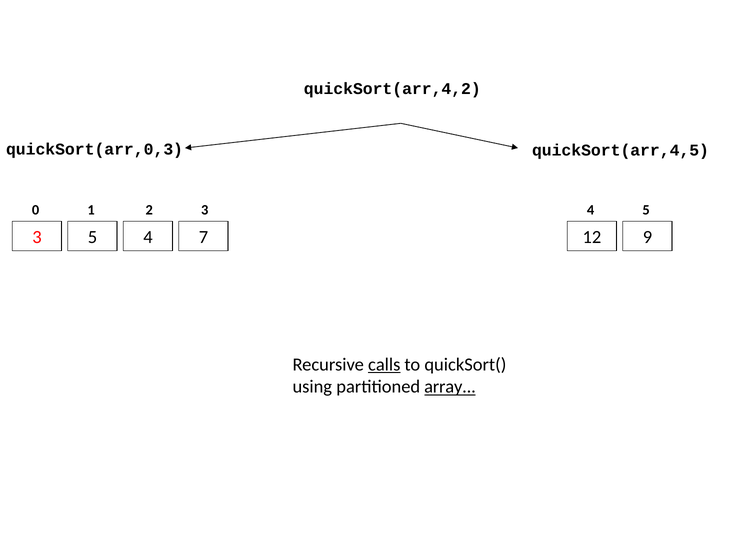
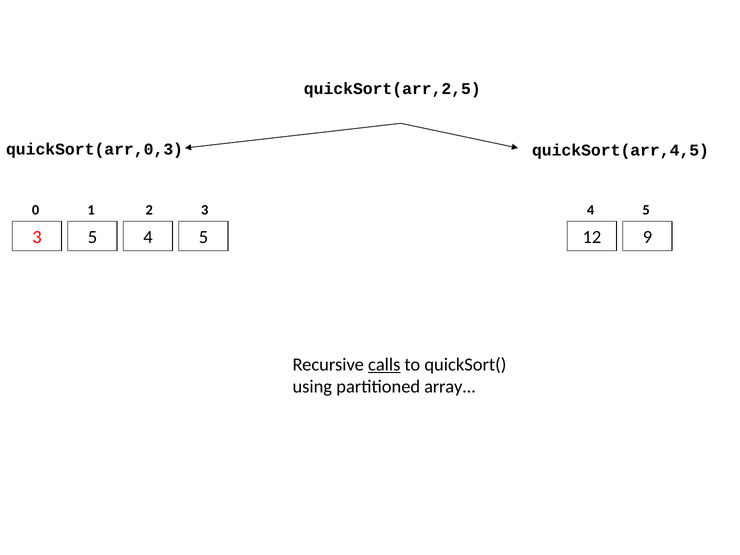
quickSort(arr,4,2: quickSort(arr,4,2 -> quickSort(arr,2,5 (392, 89)
5 4 7: 7 -> 5 (203, 237)
array underline: present -> none (450, 387)
